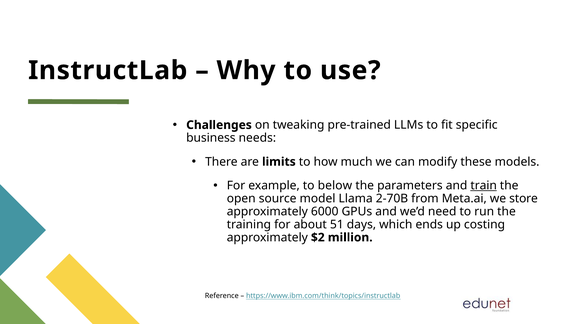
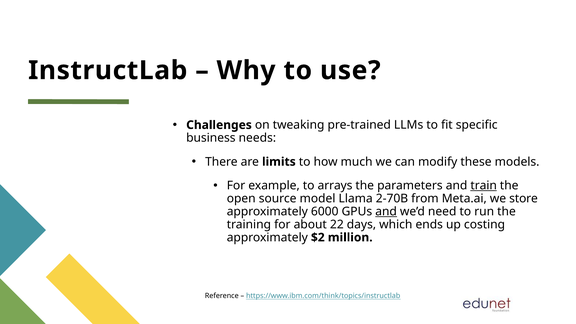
below: below -> arrays (335, 186)
and underline: none -> present (386, 211)
51: 51 -> 22 (337, 224)
